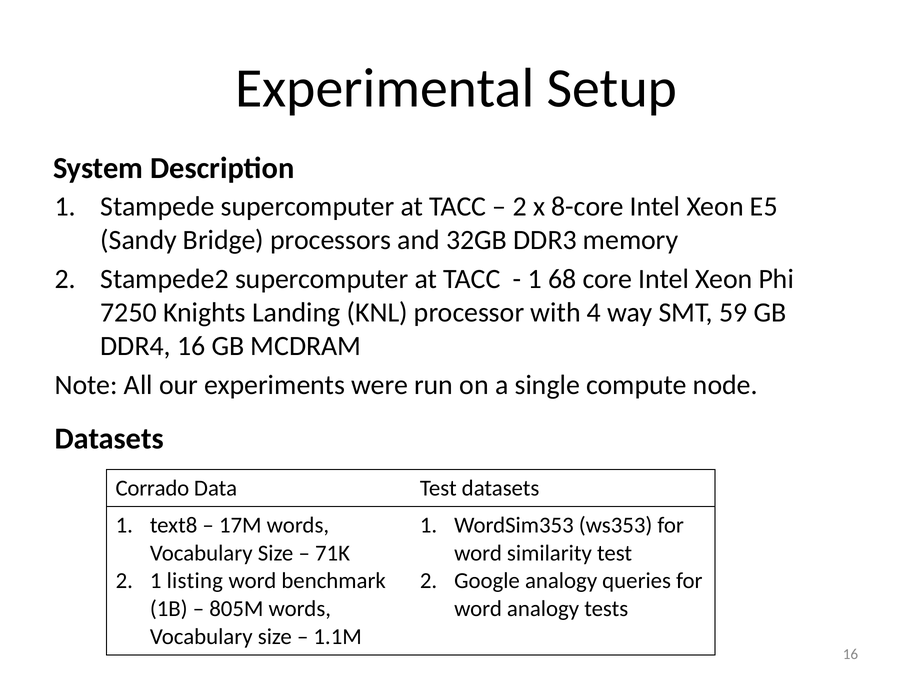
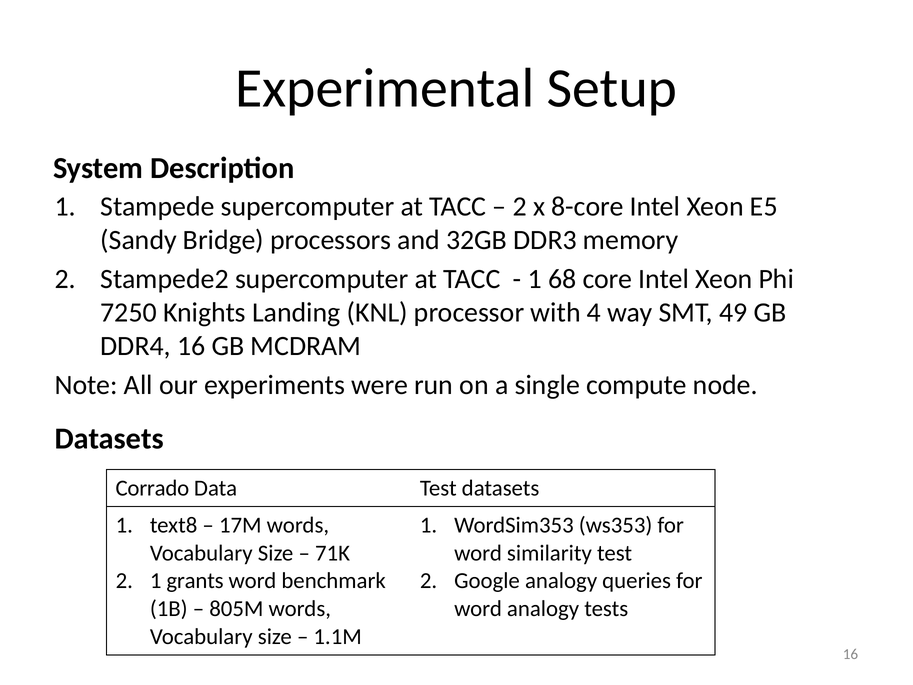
59: 59 -> 49 (733, 312)
listing: listing -> grants (195, 581)
